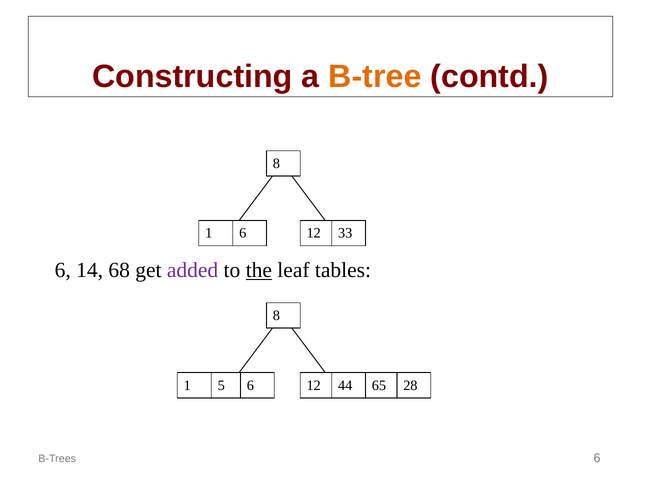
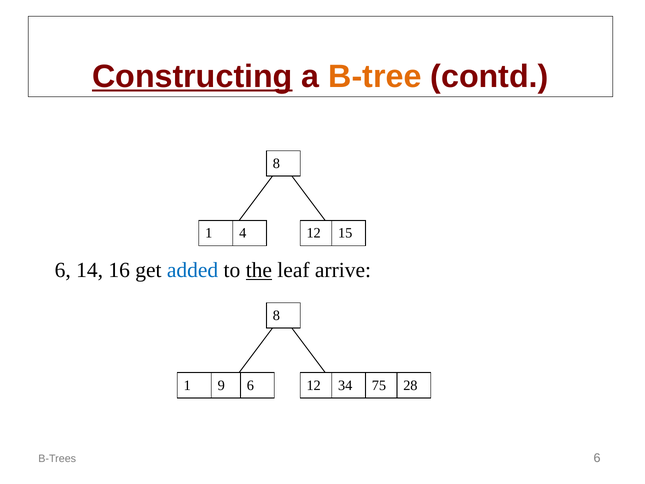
Constructing underline: none -> present (192, 76)
1 6: 6 -> 4 (243, 233)
33: 33 -> 15 (345, 233)
68: 68 -> 16 (119, 270)
added colour: purple -> blue (193, 270)
tables: tables -> arrive (343, 270)
5: 5 -> 9 (221, 385)
44: 44 -> 34 (345, 385)
65: 65 -> 75 (379, 385)
